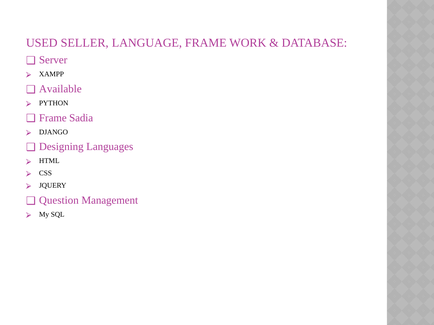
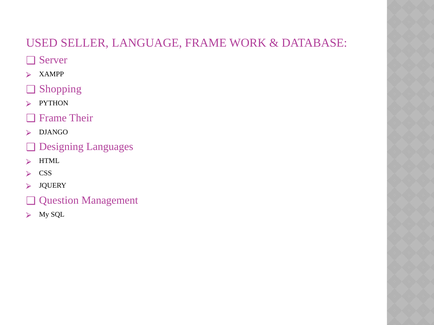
Available: Available -> Shopping (60, 89)
Sadia: Sadia -> Their (81, 118)
